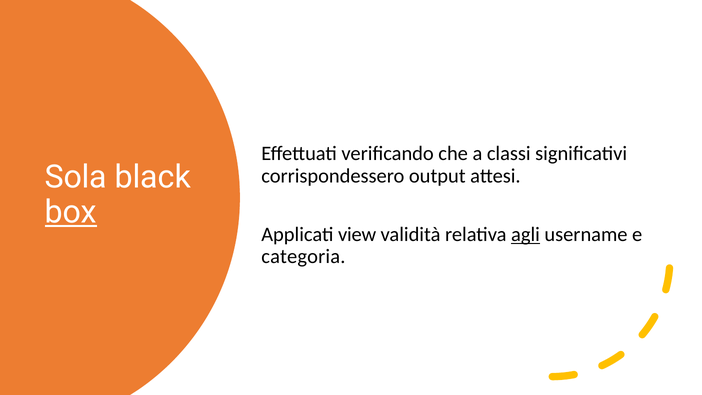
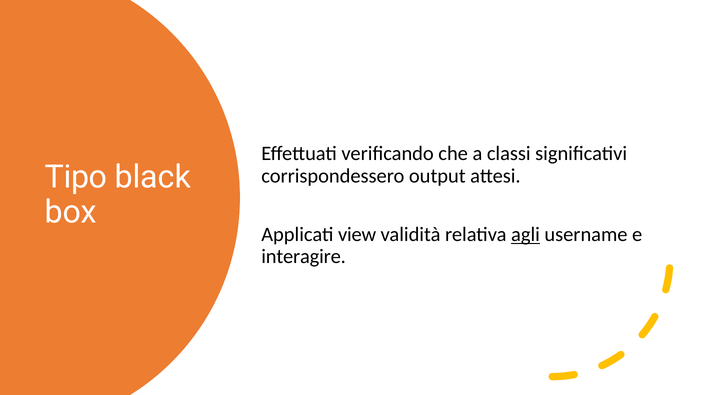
Sola: Sola -> Tipo (76, 177)
box underline: present -> none (71, 212)
categoria: categoria -> interagire (304, 257)
